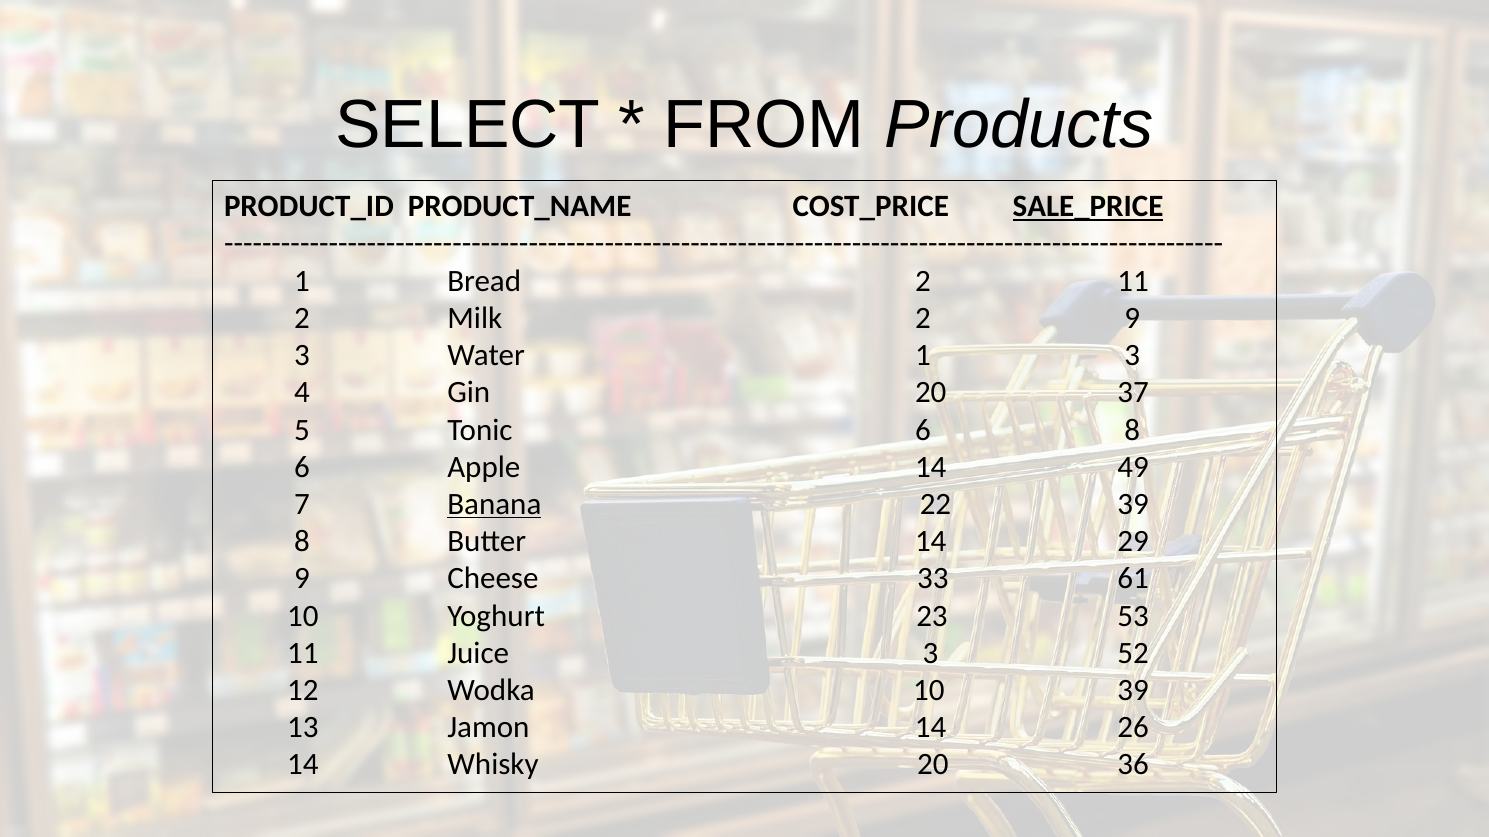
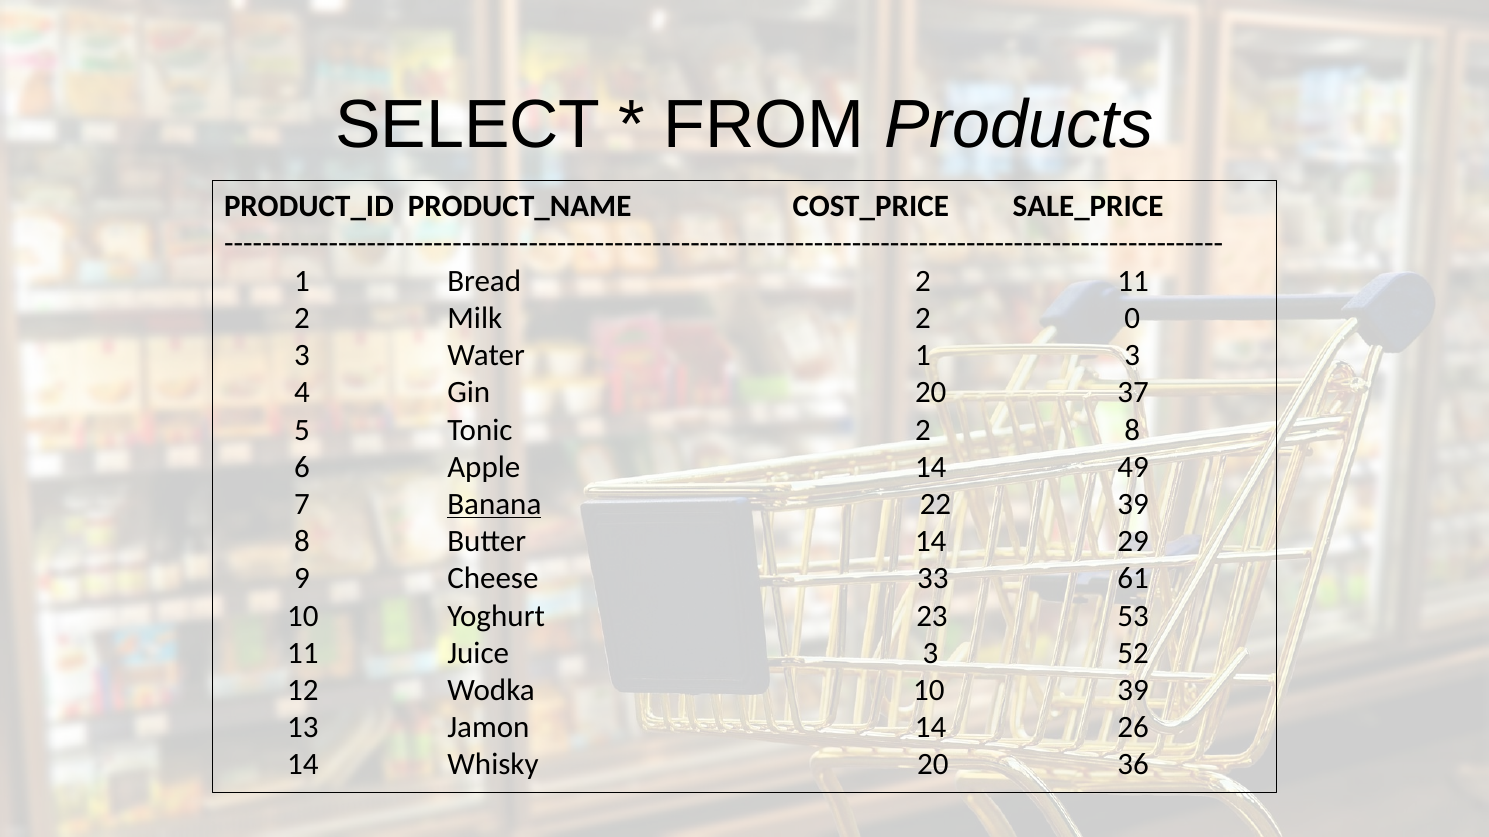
SALE_PRICE underline: present -> none (1088, 207)
2 9: 9 -> 0 (1132, 318)
Tonic 6: 6 -> 2 (923, 430)
